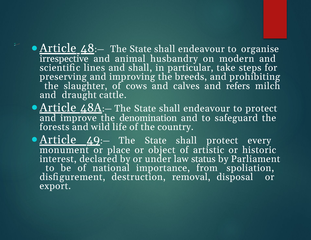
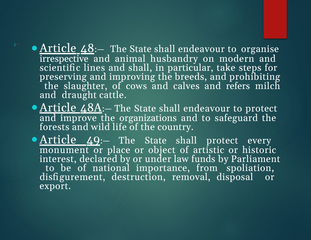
denomination: denomination -> organizations (148, 118)
status: status -> funds (203, 159)
